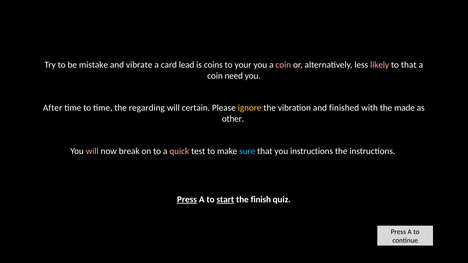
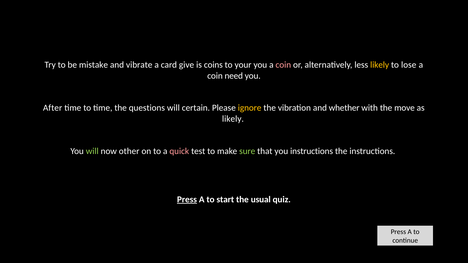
lead: lead -> give (187, 65)
likely colour: pink -> yellow (380, 65)
to that: that -> lose (409, 65)
regarding: regarding -> questions (147, 108)
finished: finished -> whether (344, 108)
made: made -> move (405, 108)
other: other -> likely (233, 119)
will colour: pink -> light green (92, 151)
break: break -> other (129, 151)
sure colour: light blue -> light green (247, 151)
start underline: present -> none (225, 200)
finish: finish -> usual (261, 200)
